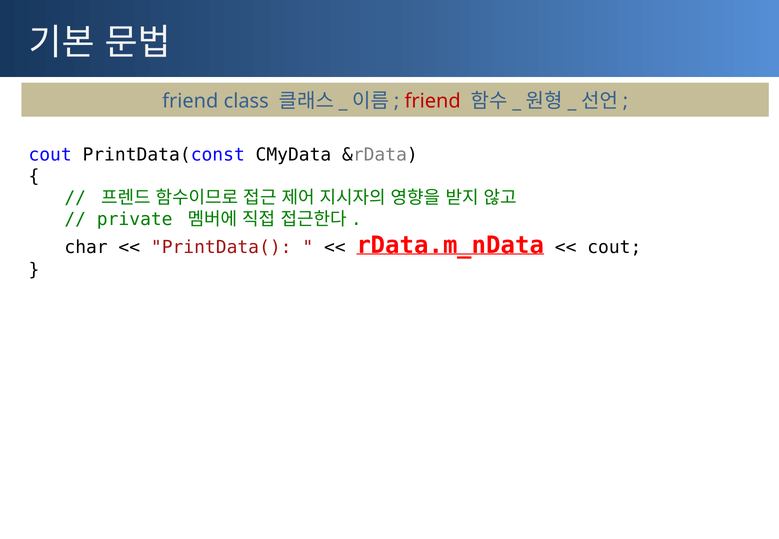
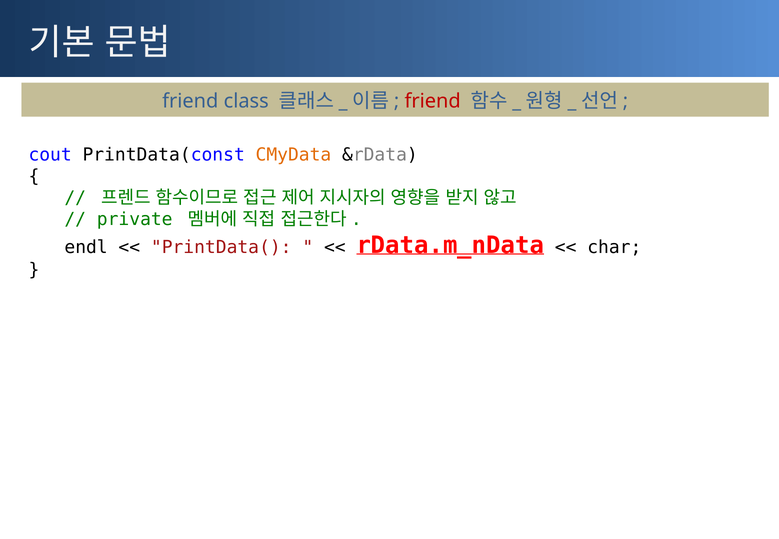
CMyData colour: black -> orange (293, 155)
char: char -> endl (86, 247)
cout: cout -> char (614, 247)
